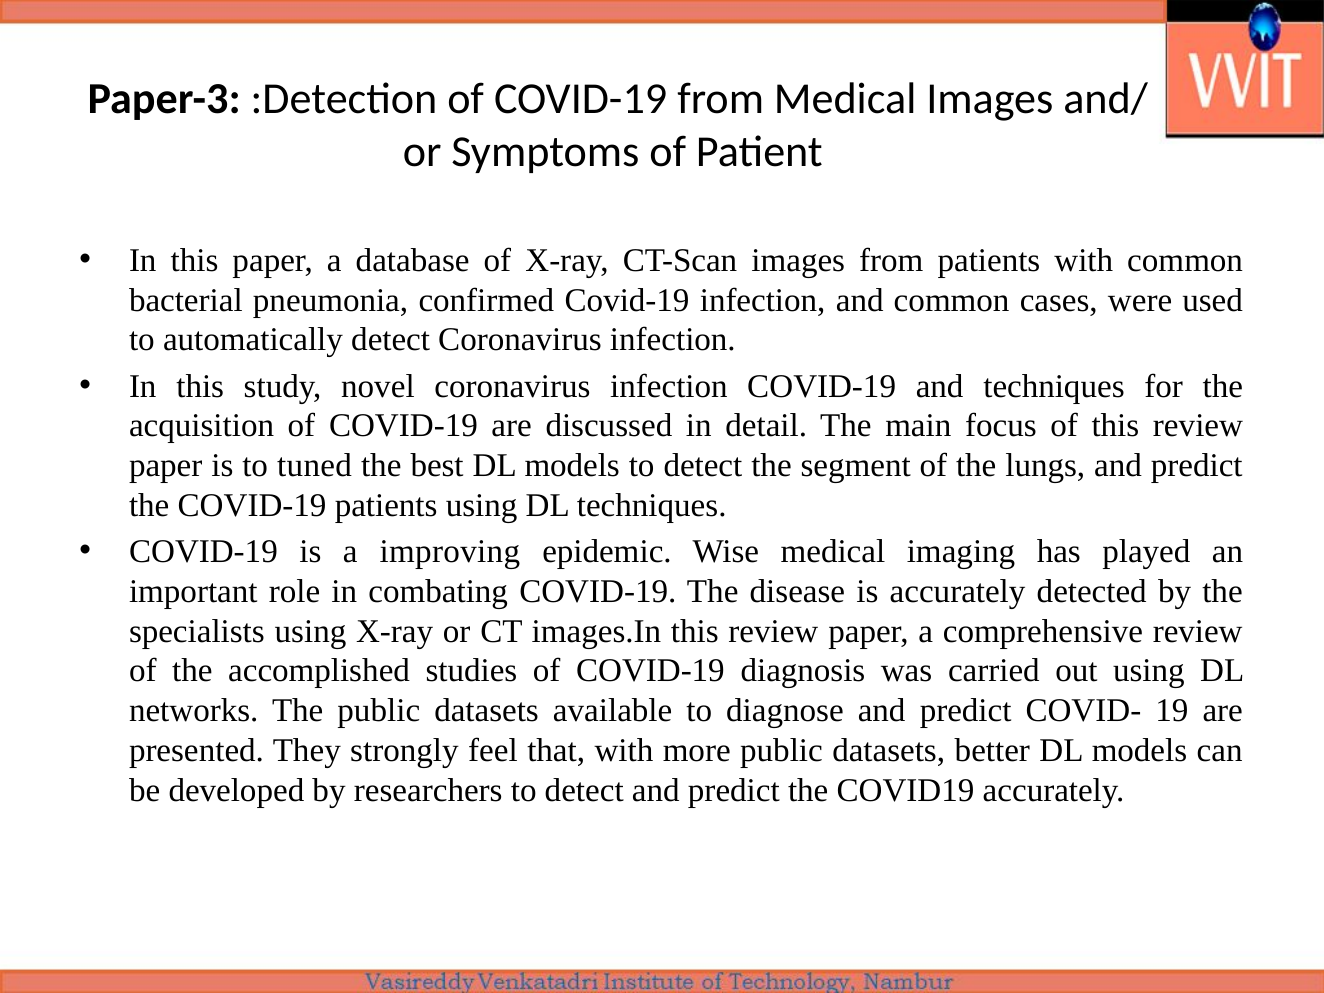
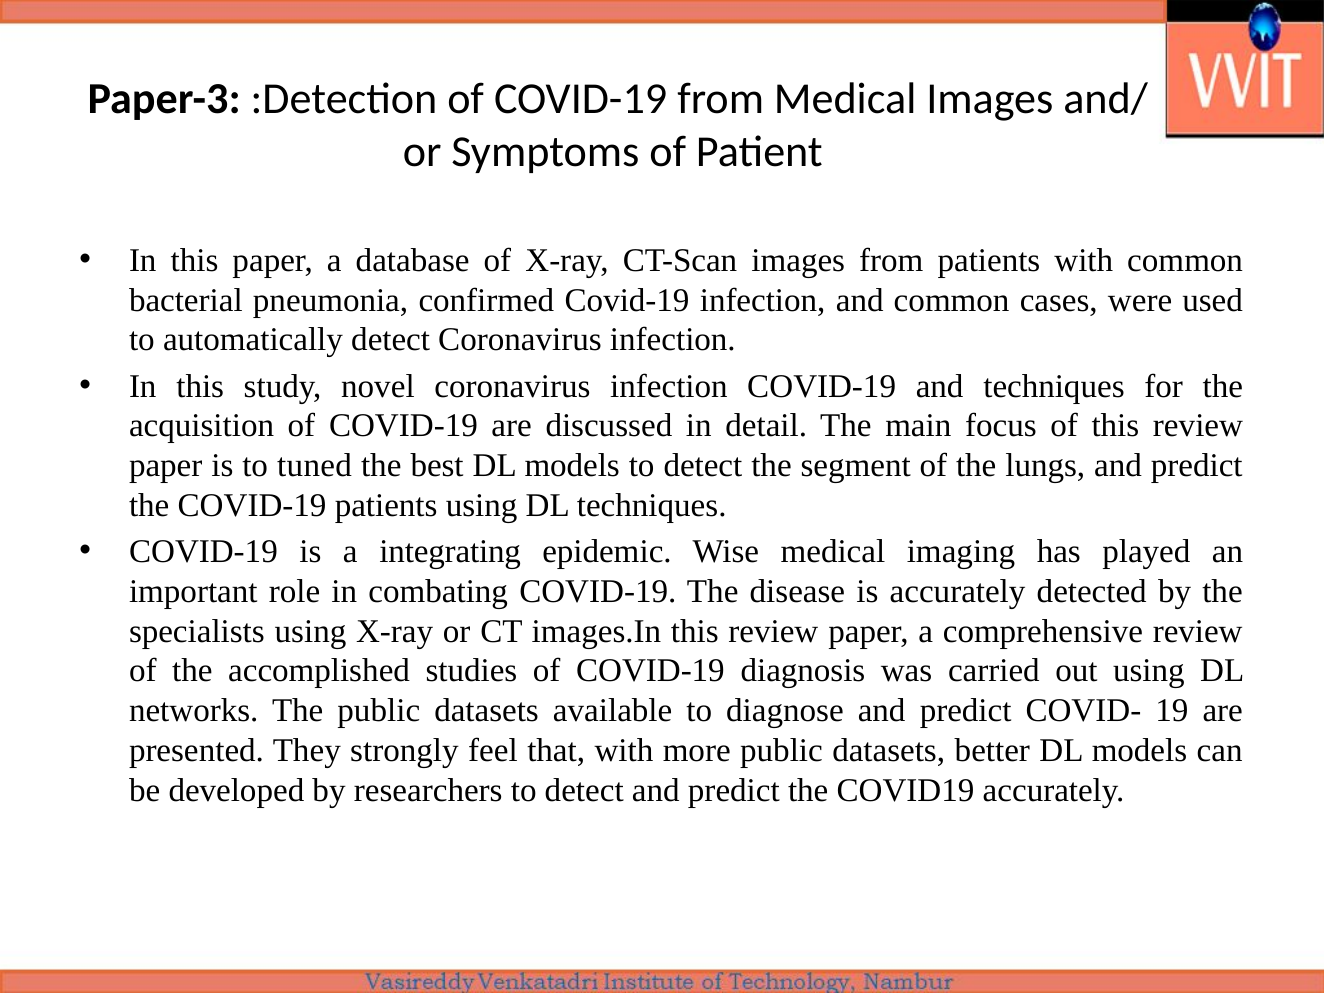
improving: improving -> integrating (450, 552)
